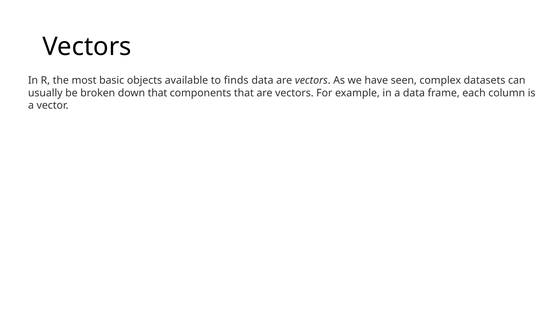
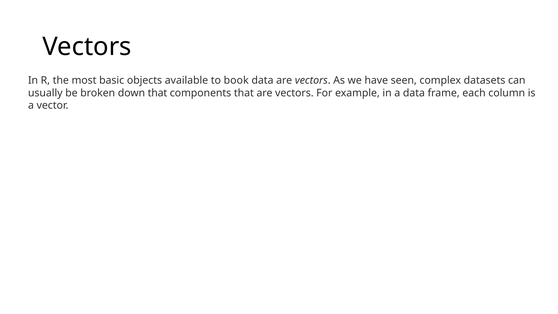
finds: finds -> book (236, 80)
